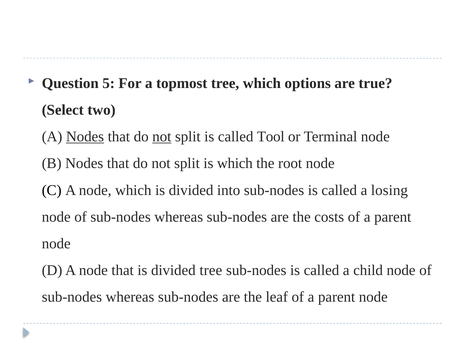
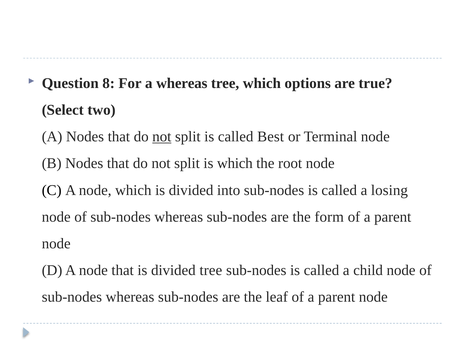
5: 5 -> 8 (109, 83)
a topmost: topmost -> whereas (182, 83)
Nodes underline: present -> none (85, 137)
Tool: Tool -> Best (271, 137)
costs: costs -> form (329, 217)
